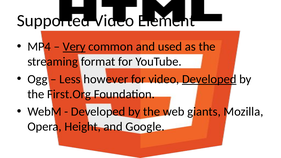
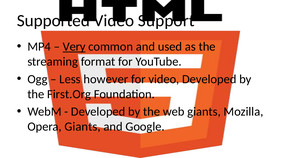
Element: Element -> Support (166, 21)
Developed underline: present -> none (209, 79)
Opera Height: Height -> Giants (83, 127)
